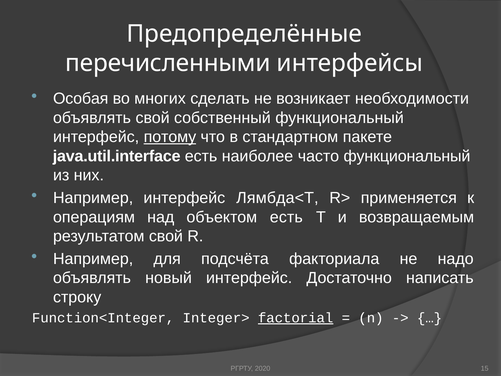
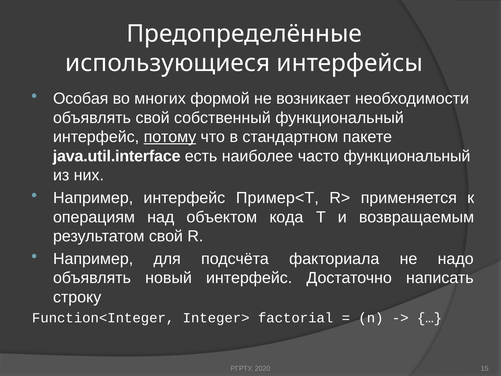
перечисленными: перечисленными -> использующиеся (168, 63)
сделать: сделать -> формой (220, 98)
Лямбда<T: Лямбда<T -> Пример<T (277, 198)
объектом есть: есть -> кода (286, 217)
factorial underline: present -> none (296, 318)
